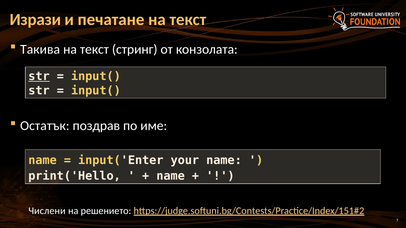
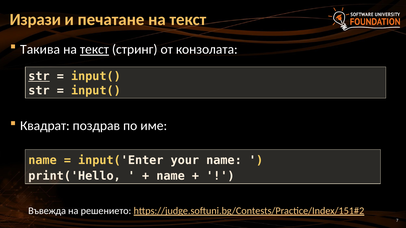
текст underline: none -> present (94, 49)
Остатък: Остатък -> Квадрат (45, 126)
Числени: Числени -> Въвежда (47, 211)
